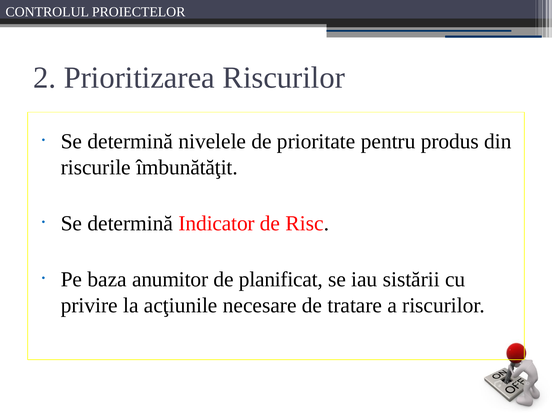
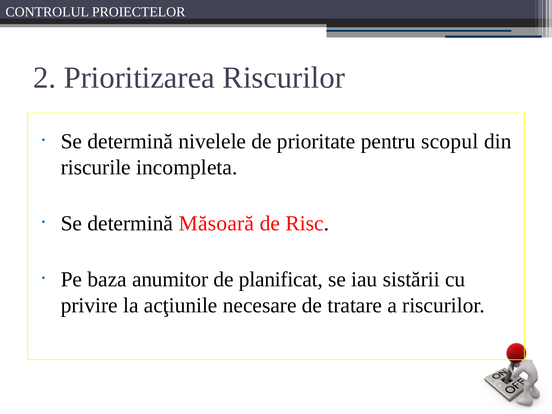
produs: produs -> scopul (450, 141)
îmbunătăţit: îmbunătăţit -> incompleta (187, 167)
Indicator: Indicator -> Măsoară (216, 223)
